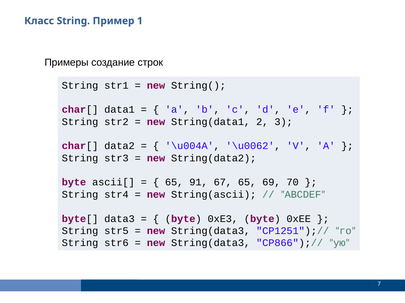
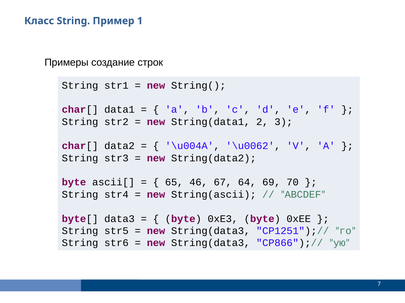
91: 91 -> 46 (198, 183)
67 65: 65 -> 64 (247, 183)
